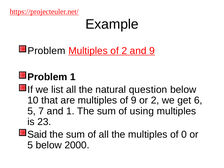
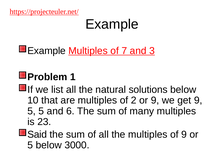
Problem: Problem -> Example (47, 51)
of 2: 2 -> 7 (124, 51)
and 9: 9 -> 3 (152, 51)
question: question -> solutions (148, 90)
of 9: 9 -> 2 (134, 100)
or 2: 2 -> 9 (155, 100)
get 6: 6 -> 9 (198, 100)
5 7: 7 -> 5 (41, 111)
and 1: 1 -> 6 (70, 111)
using: using -> many (142, 111)
of 0: 0 -> 9 (184, 134)
2000: 2000 -> 3000 (77, 145)
